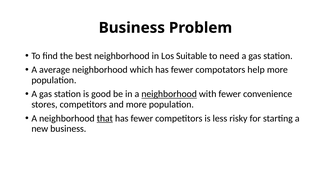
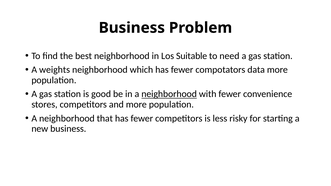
average: average -> weights (55, 70)
help: help -> data (256, 70)
that underline: present -> none (105, 118)
